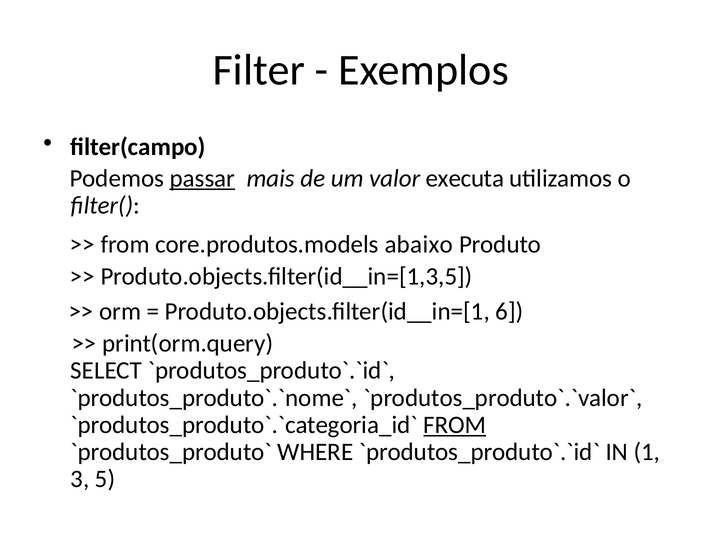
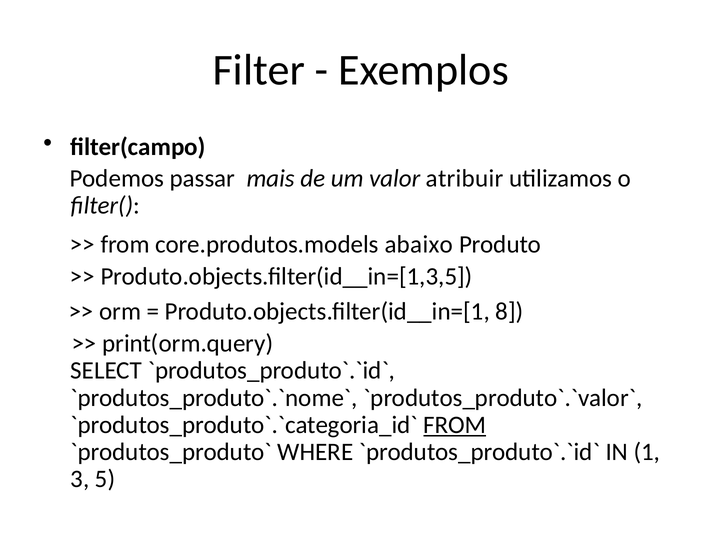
passar underline: present -> none (202, 178)
executa: executa -> atribuir (465, 178)
6: 6 -> 8 (509, 311)
